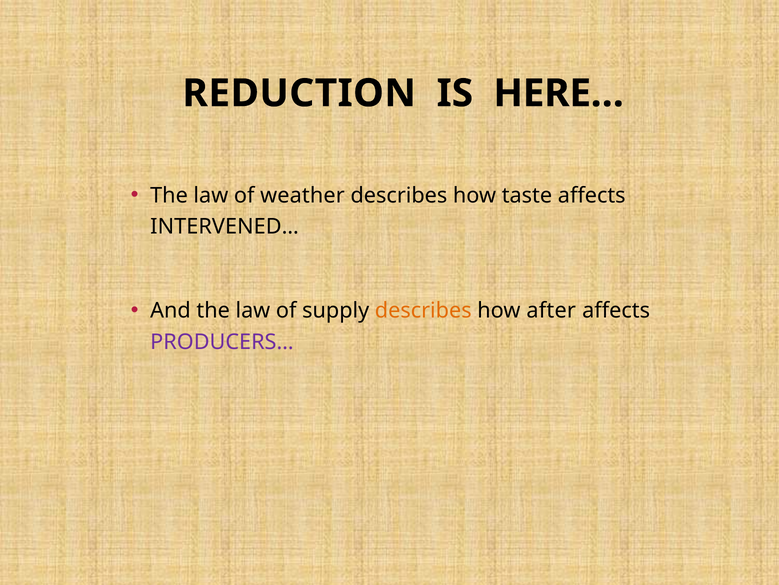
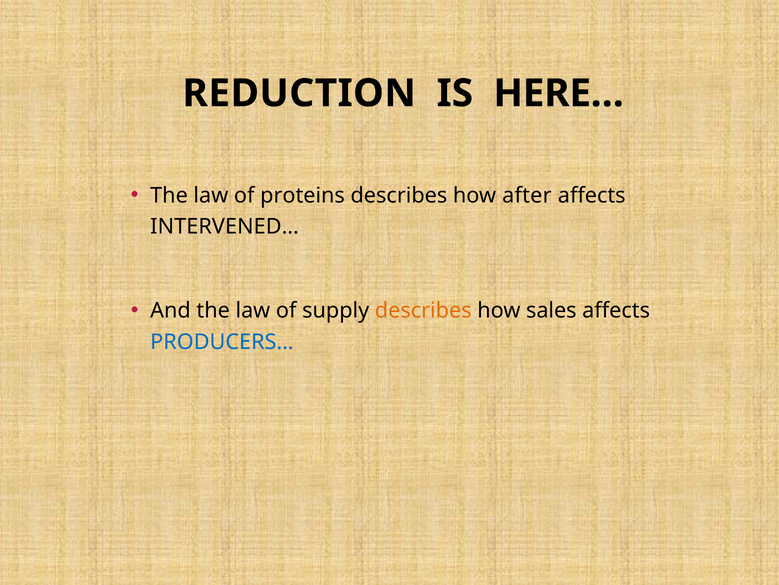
weather: weather -> proteins (303, 195)
taste: taste -> after (527, 195)
after: after -> sales (551, 310)
PRODUCERS… colour: purple -> blue (222, 342)
